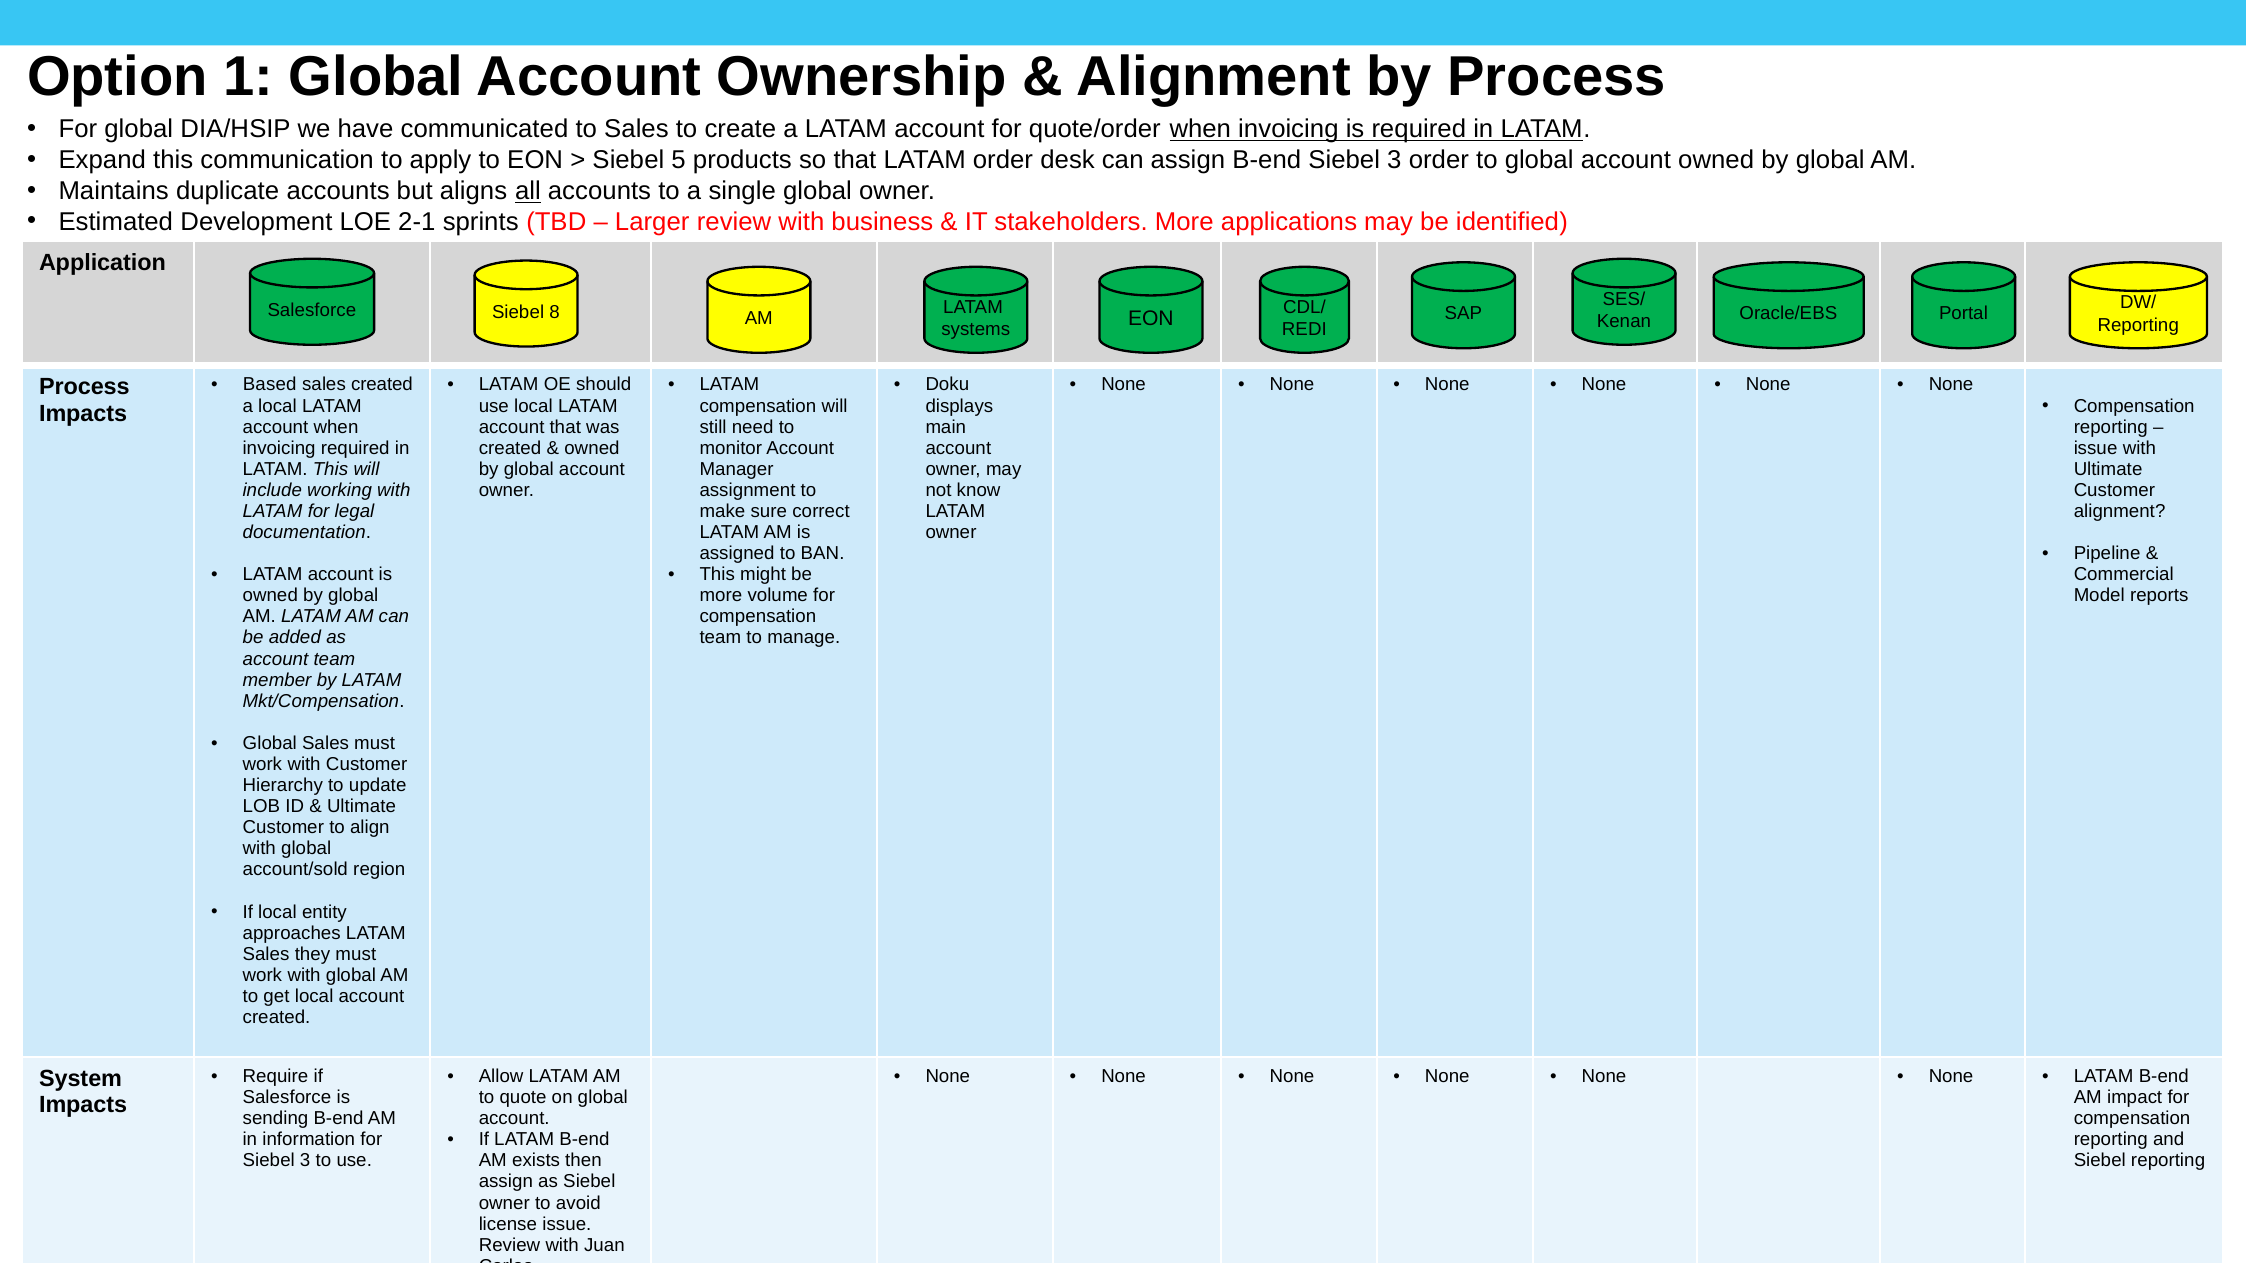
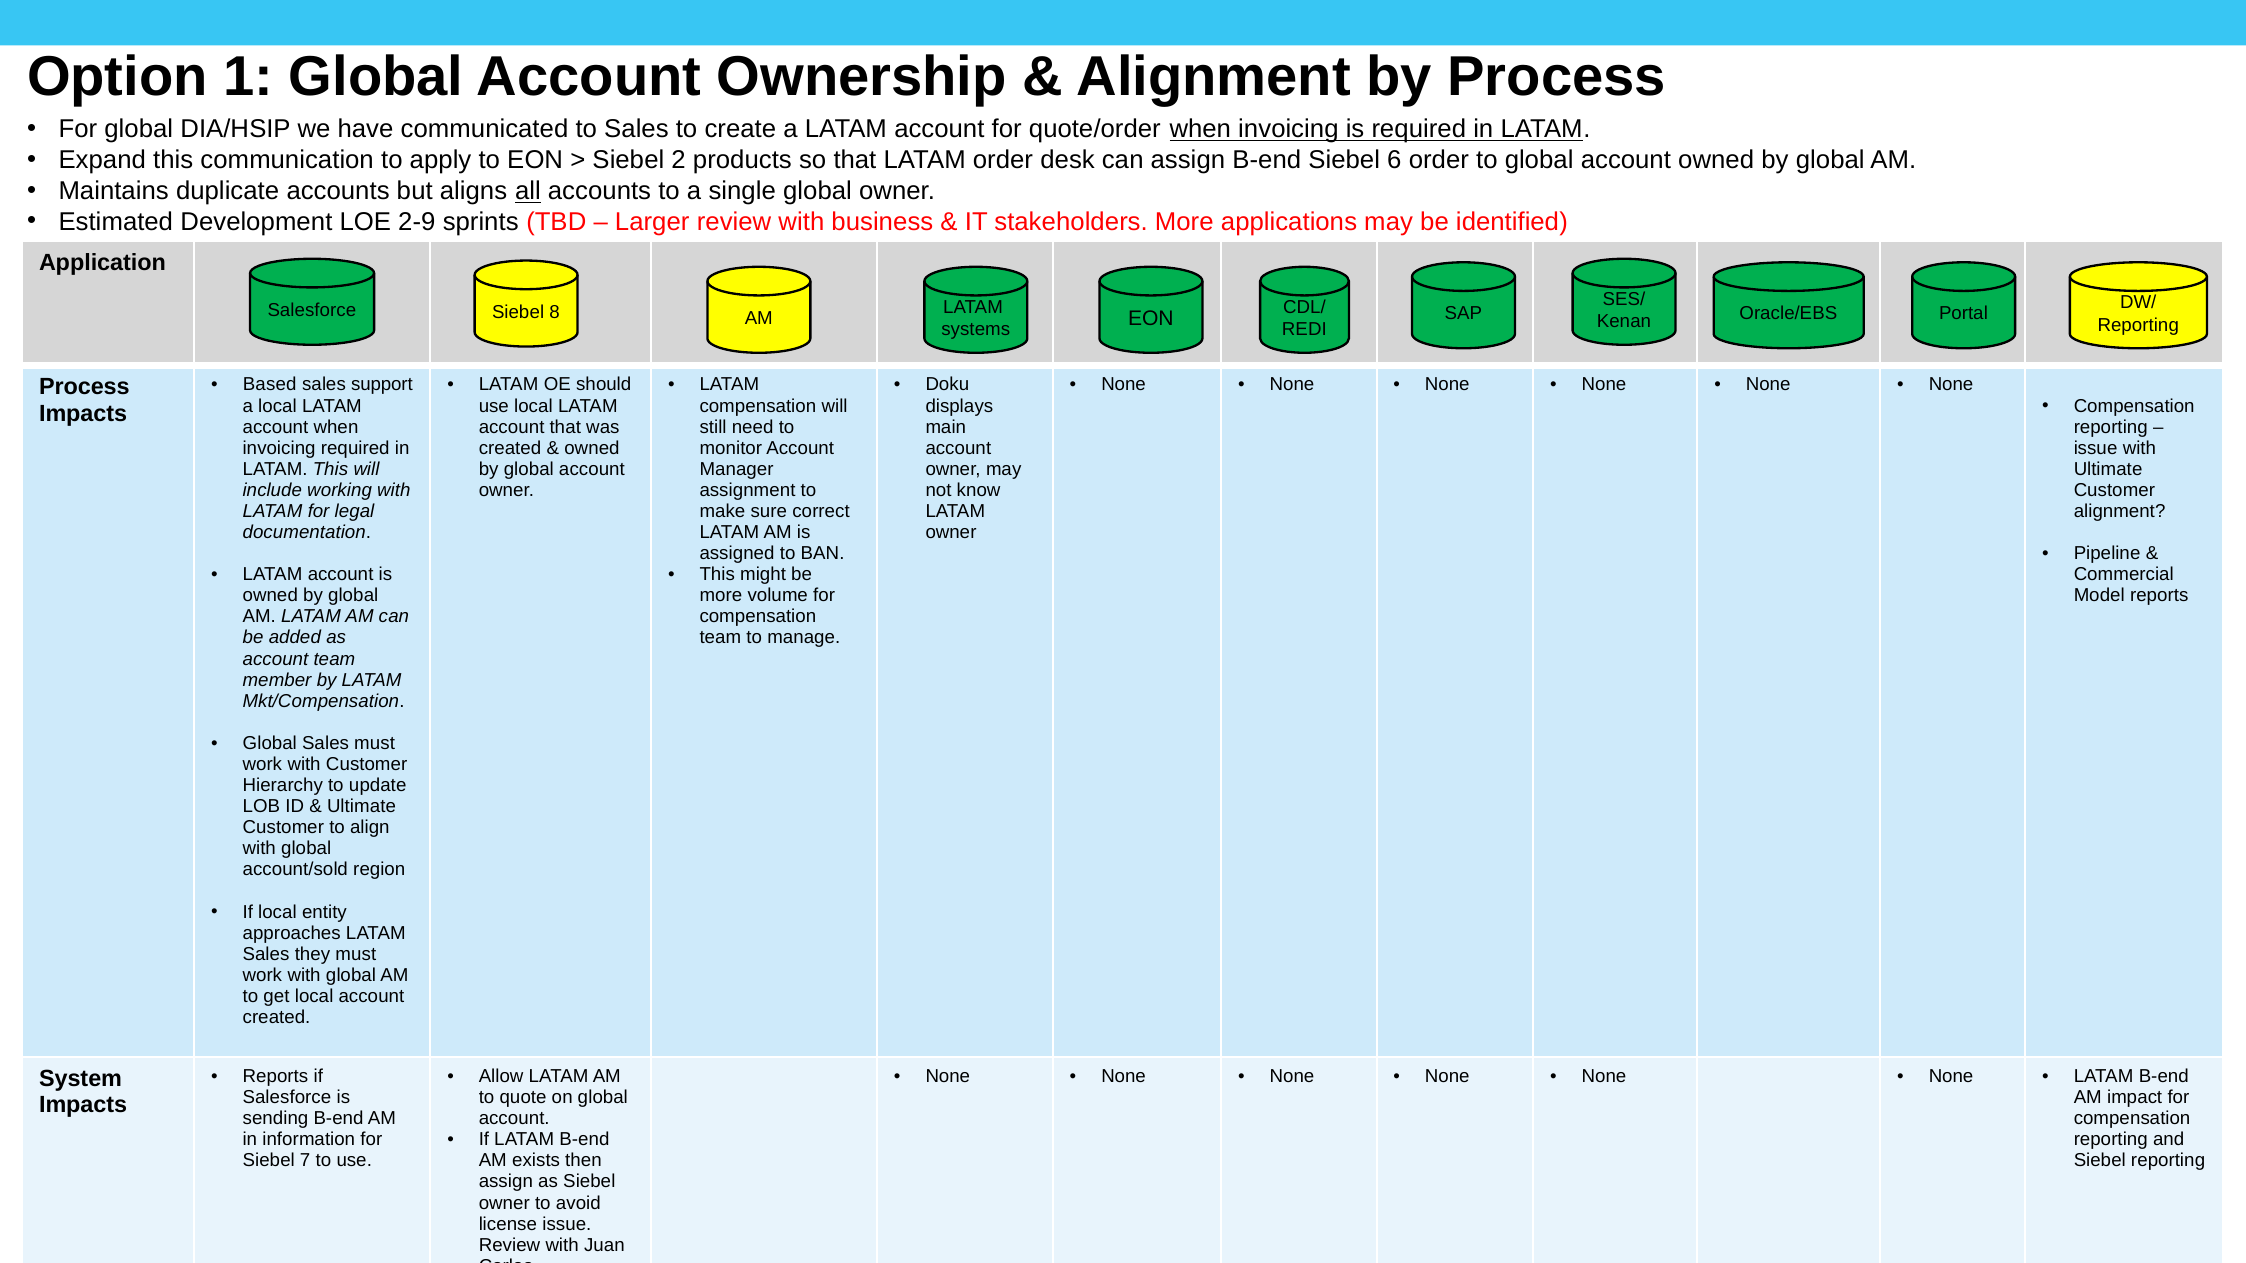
5: 5 -> 2 (679, 160)
B-end Siebel 3: 3 -> 6 (1394, 160)
2-1: 2-1 -> 2-9 (417, 222)
sales created: created -> support (382, 385)
Require: Require -> Reports (275, 1077)
3: 3 -> 7 (305, 1161)
